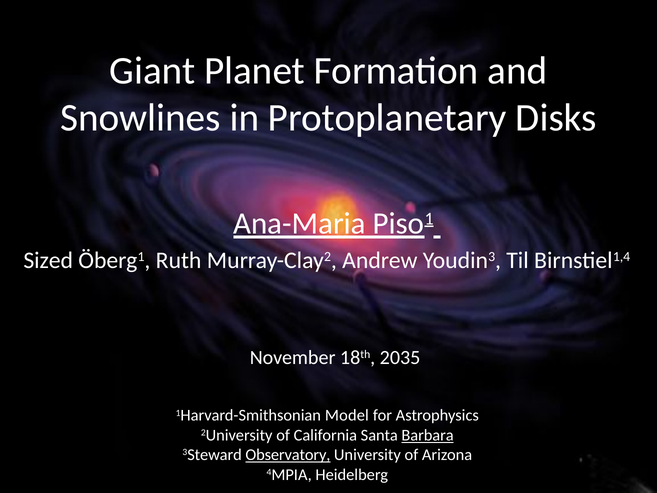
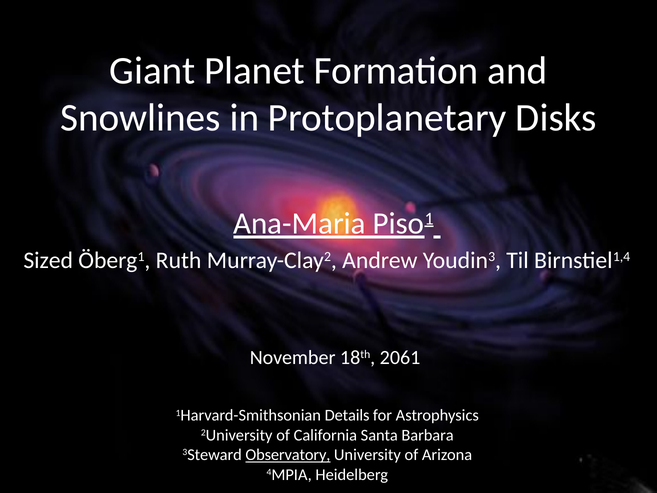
2035: 2035 -> 2061 (400, 357)
Model: Model -> Details (347, 415)
Barbara underline: present -> none (428, 435)
